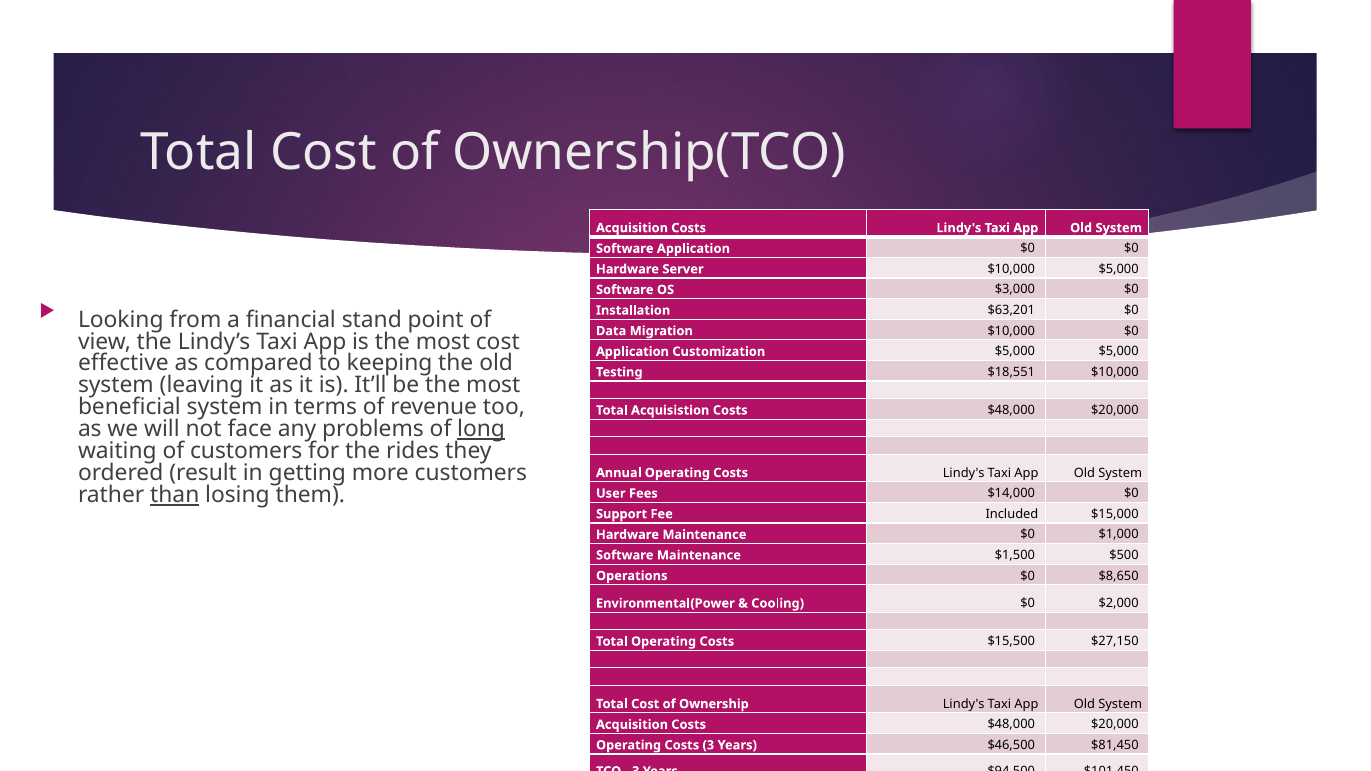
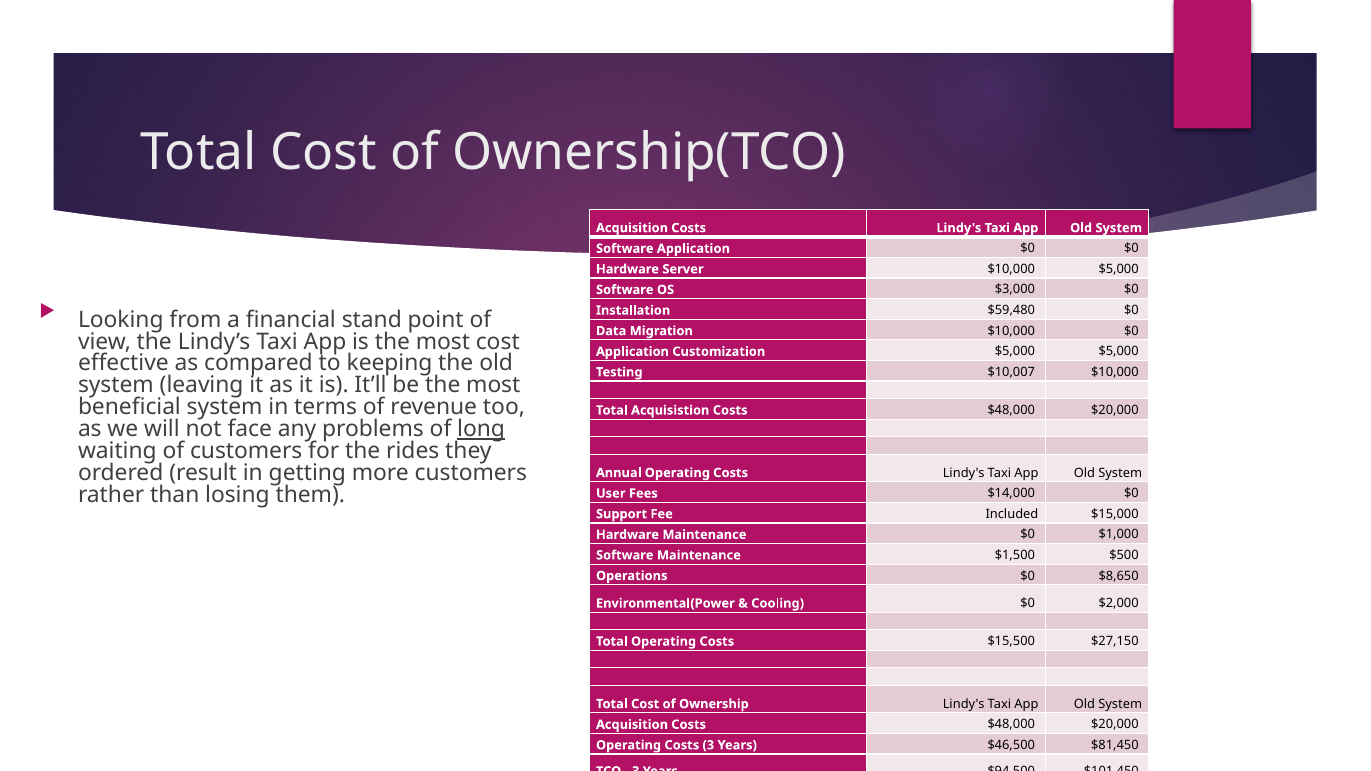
$63,201: $63,201 -> $59,480 (1011, 310)
$18,551: $18,551 -> $10,007 (1011, 372)
than underline: present -> none (175, 495)
